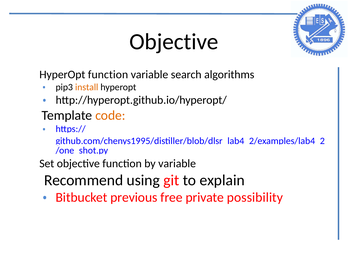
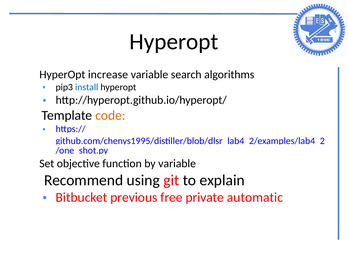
Objective: Objective -> Hyperopt (174, 42)
function: function -> increase (108, 75)
install colour: orange -> blue (87, 87)
possibility: possibility -> automatic (255, 197)
